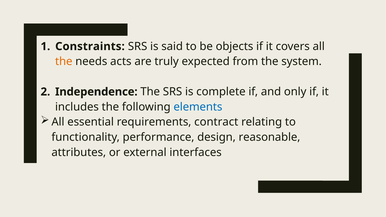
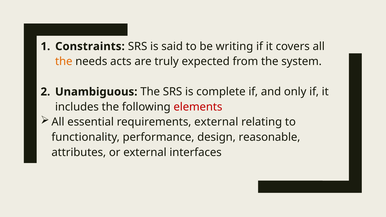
objects: objects -> writing (234, 46)
Independence: Independence -> Unambiguous (96, 92)
elements colour: blue -> red (198, 107)
requirements contract: contract -> external (216, 122)
